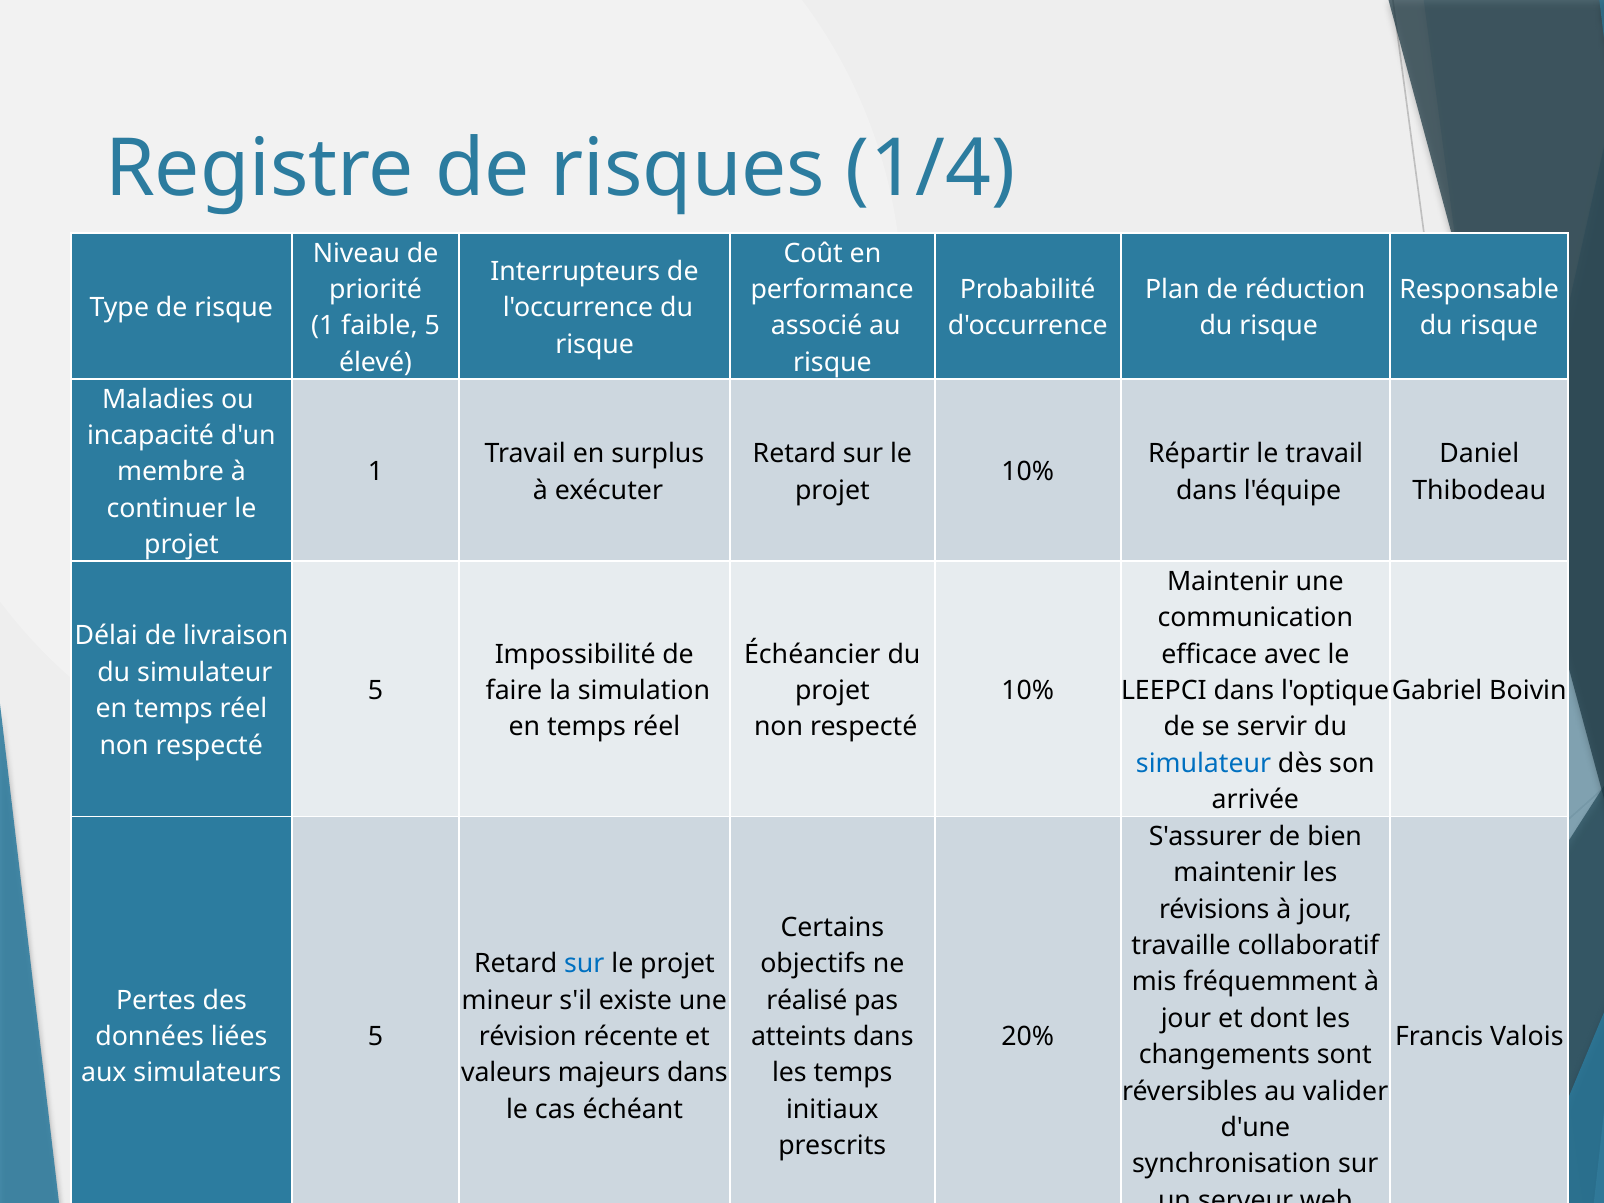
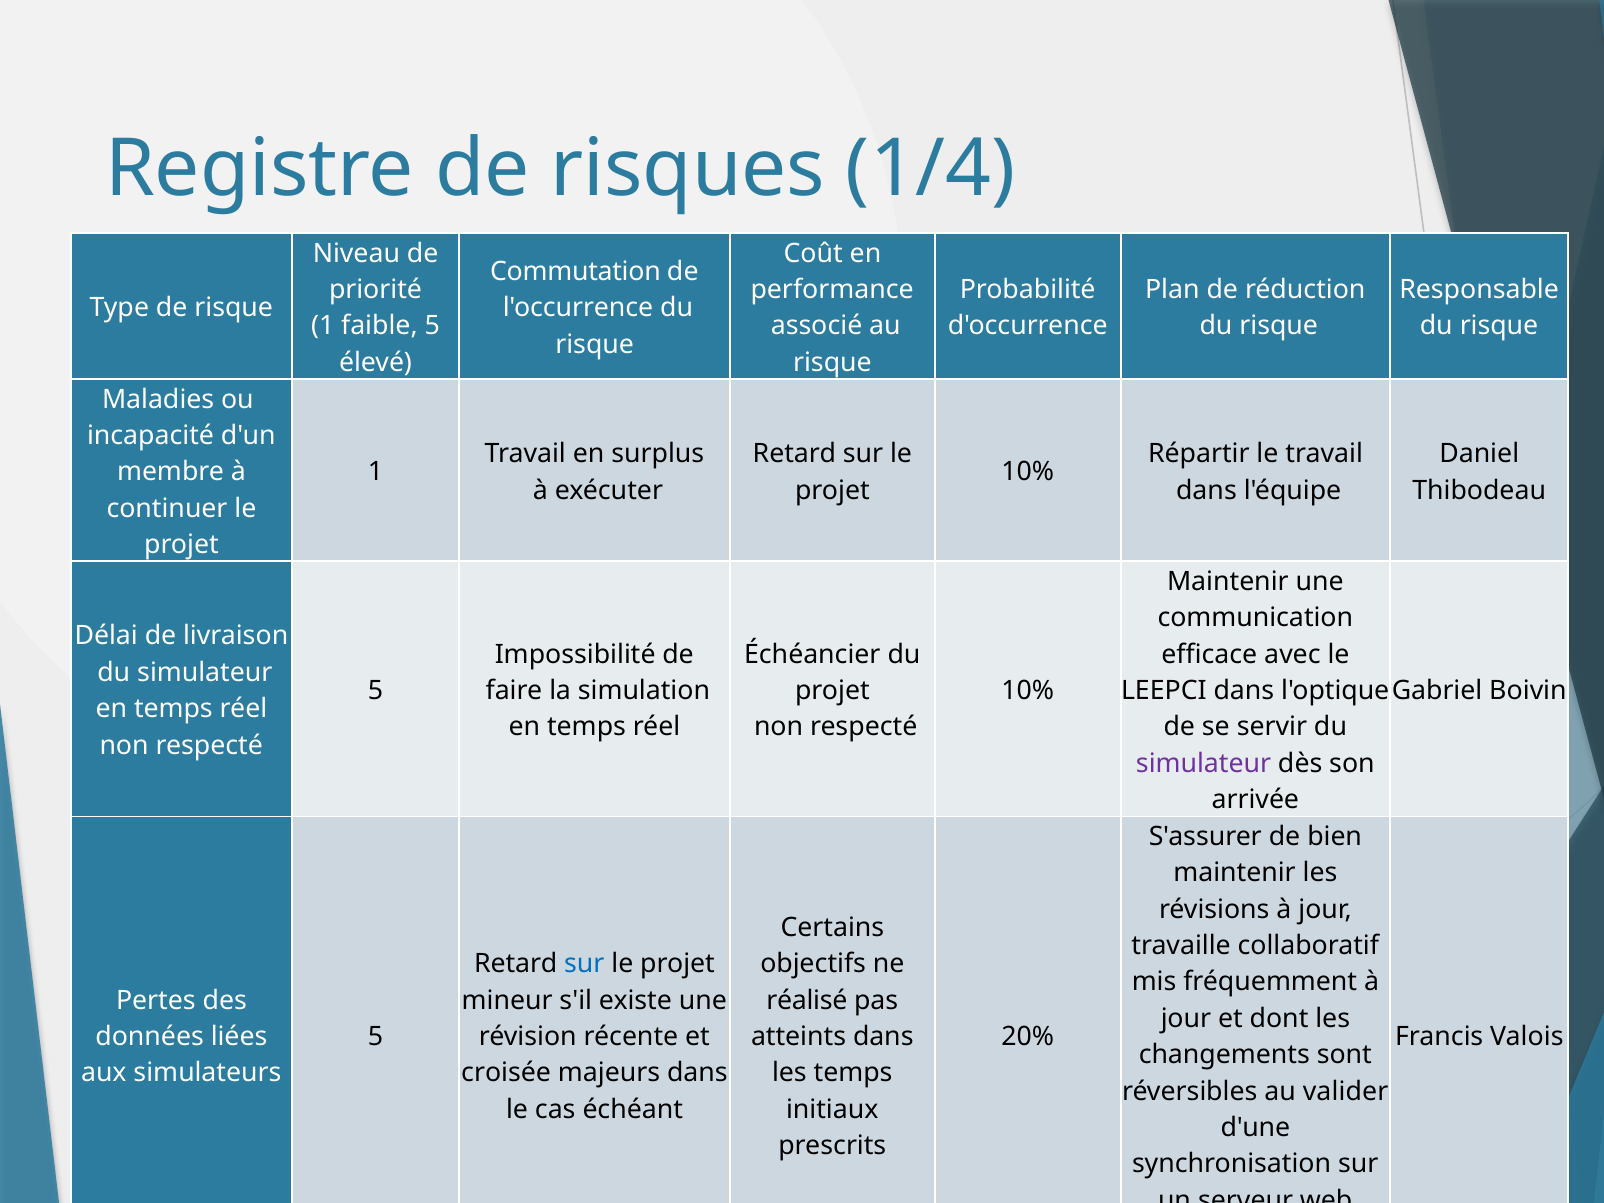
Interrupteurs: Interrupteurs -> Commutation (575, 272)
simulateur colour: blue -> purple (1204, 763)
valeurs: valeurs -> croisée (506, 1073)
